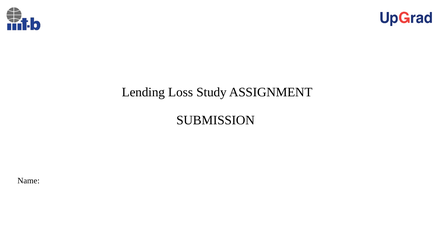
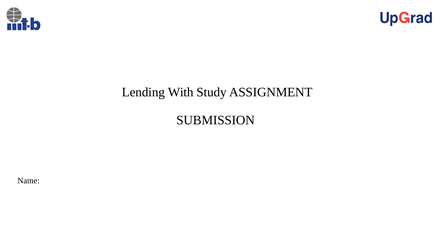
Loss: Loss -> With (181, 92)
